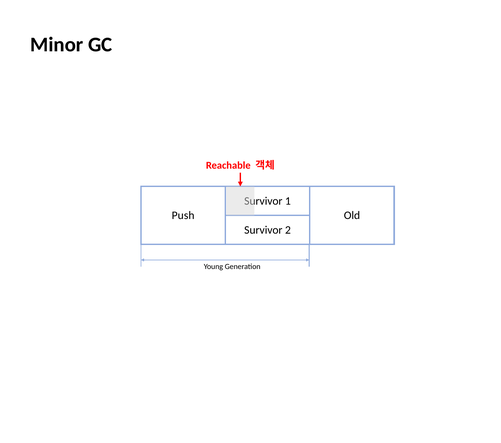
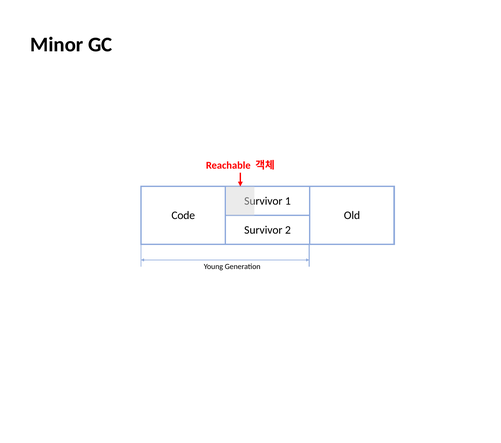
Push: Push -> Code (183, 216)
